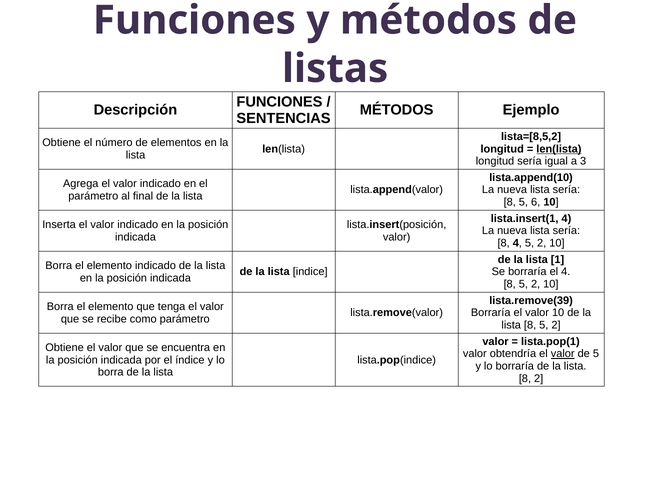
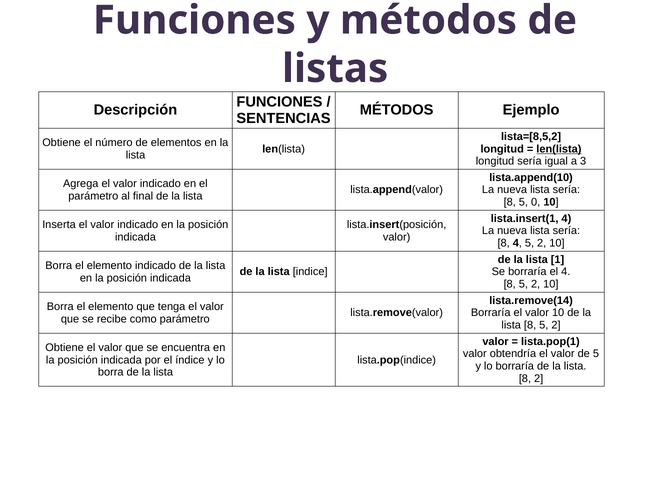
6: 6 -> 0 (536, 202)
lista.remove(39: lista.remove(39 -> lista.remove(14 (531, 300)
valor underline: present -> none (563, 354)
